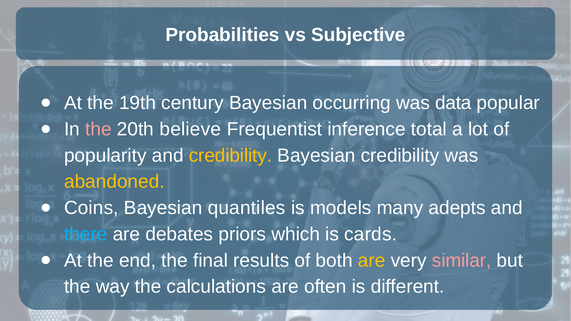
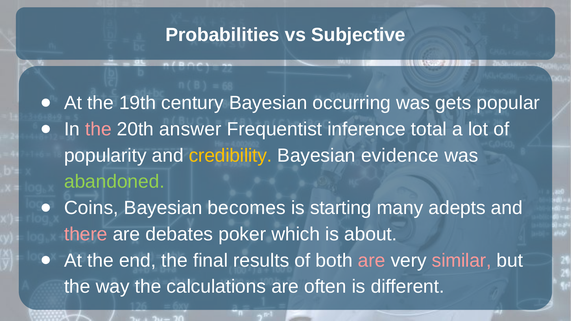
data: data -> gets (453, 103)
believe: believe -> answer (190, 129)
Bayesian credibility: credibility -> evidence (400, 156)
abandoned colour: yellow -> light green (114, 182)
quantiles: quantiles -> becomes (247, 208)
models: models -> starting (341, 208)
there colour: light blue -> pink (86, 234)
priors: priors -> poker (242, 234)
cards: cards -> about (371, 234)
are colour: yellow -> pink (372, 261)
